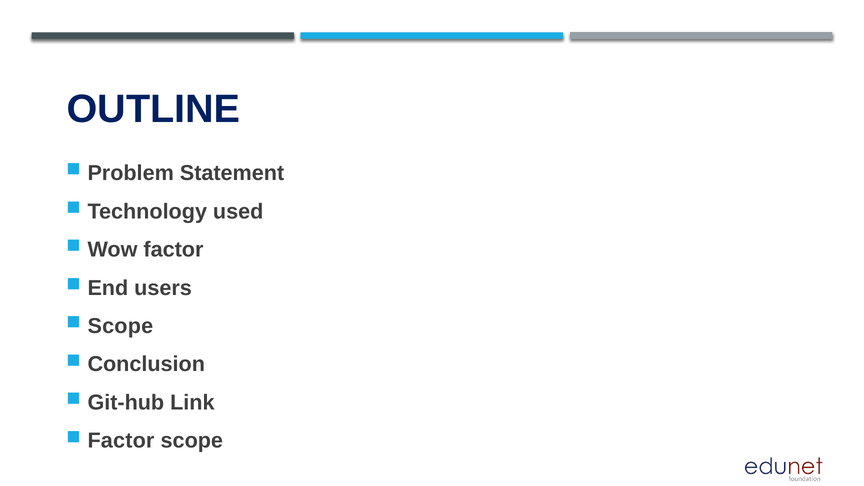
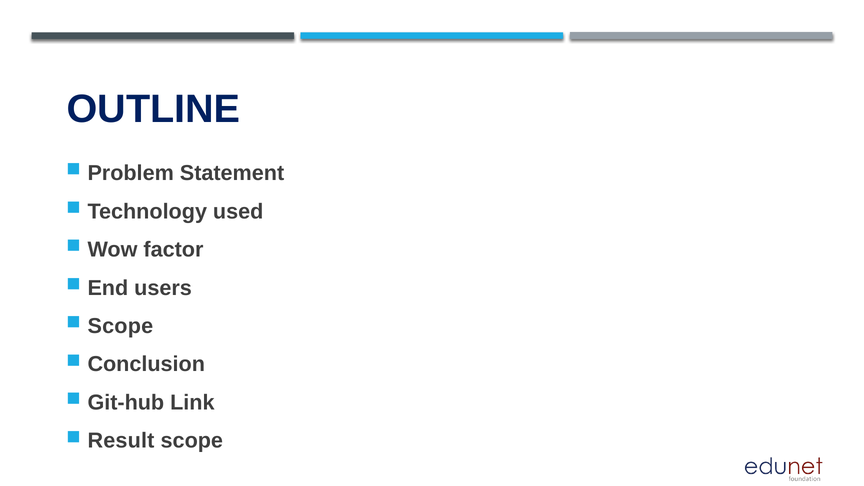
Factor: Factor -> Result (121, 441)
